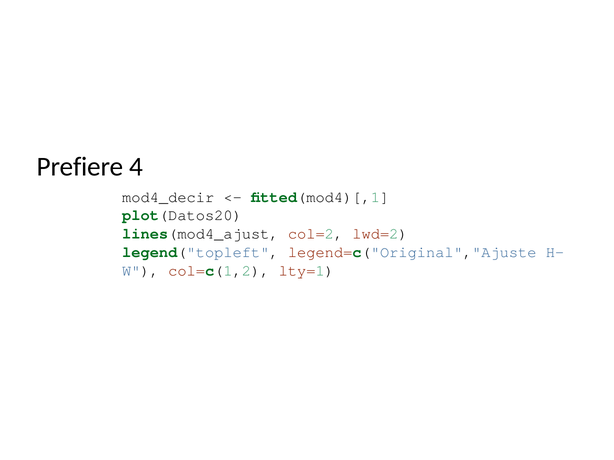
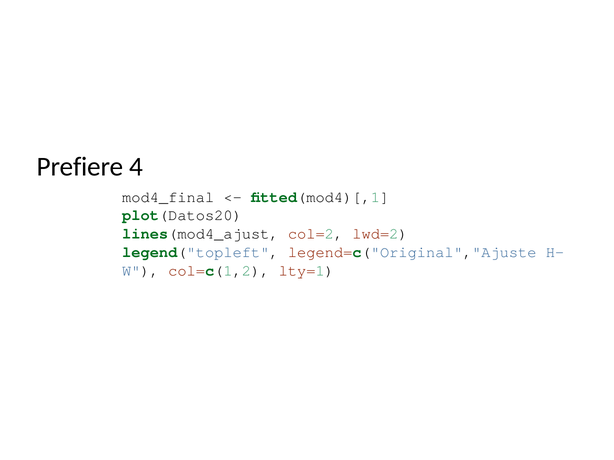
mod4_decir: mod4_decir -> mod4_final (168, 197)
